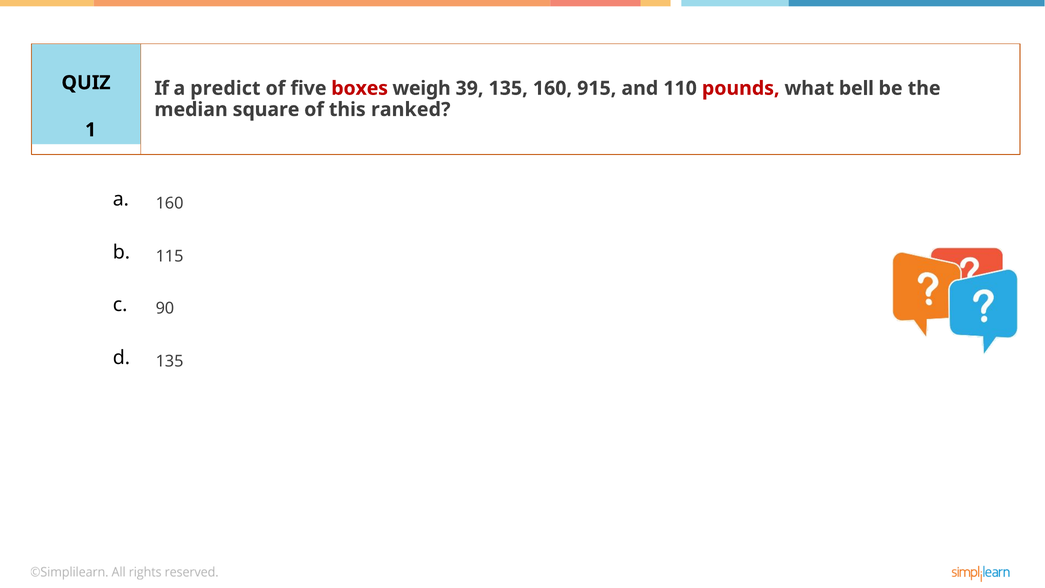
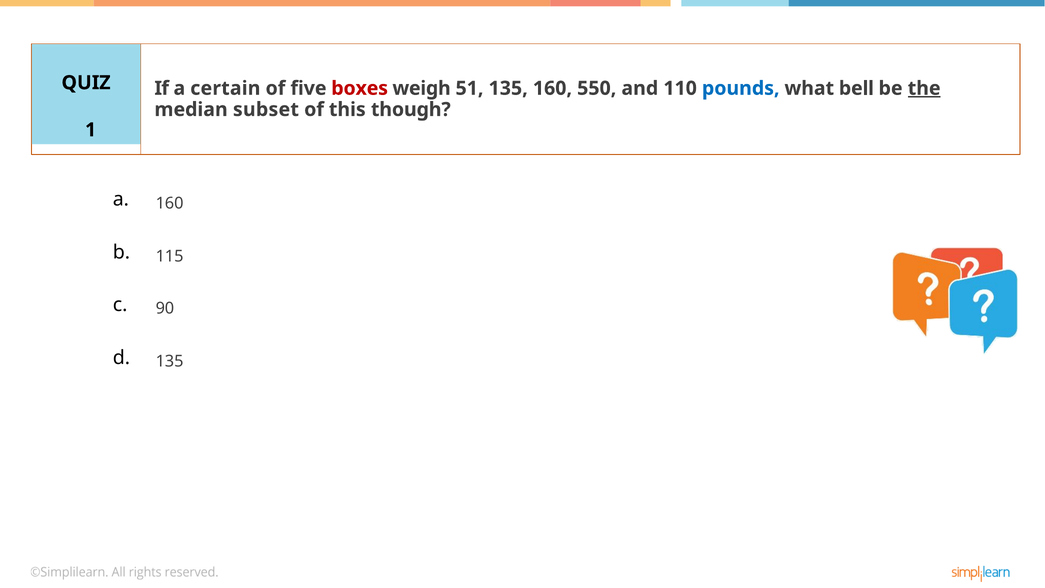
predict: predict -> certain (225, 88)
39: 39 -> 51 (469, 88)
915: 915 -> 550 (597, 88)
pounds colour: red -> blue (741, 88)
the underline: none -> present (924, 88)
square: square -> subset (266, 110)
ranked: ranked -> though (411, 110)
